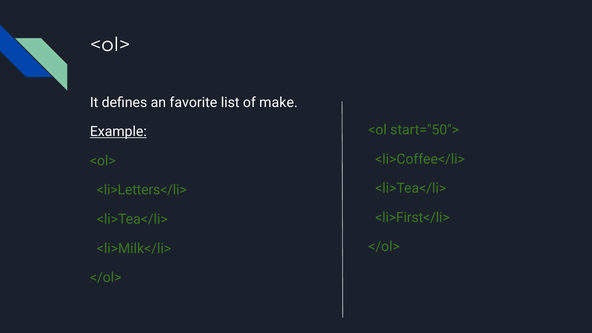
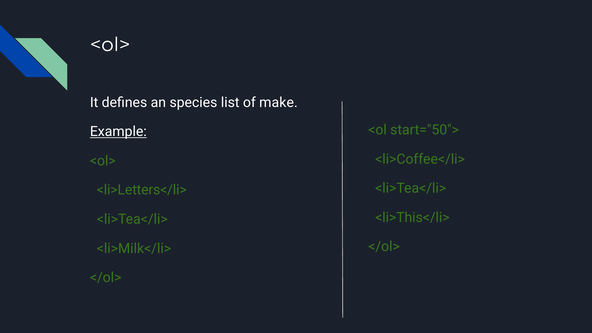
favorite: favorite -> species (193, 103)
<li>First</li>: <li>First</li> -> <li>This</li> (412, 217)
